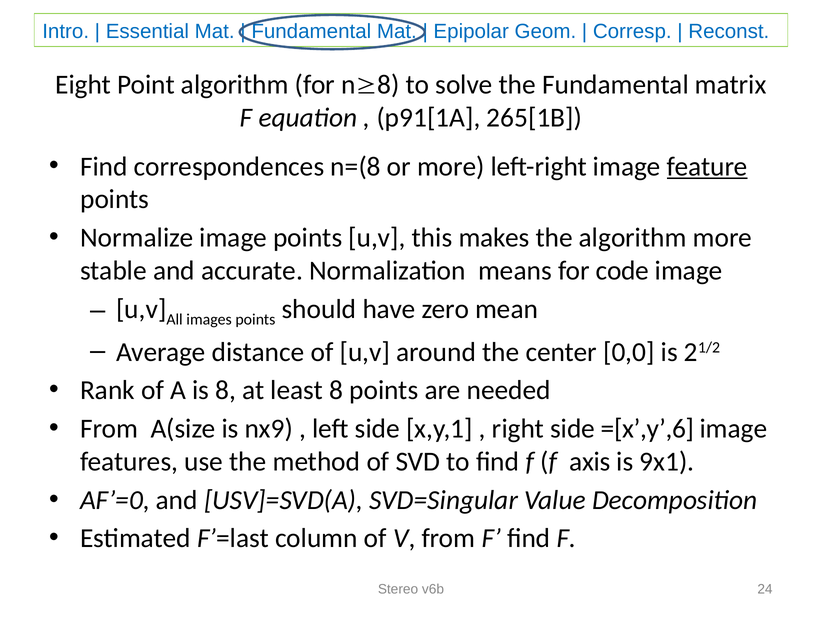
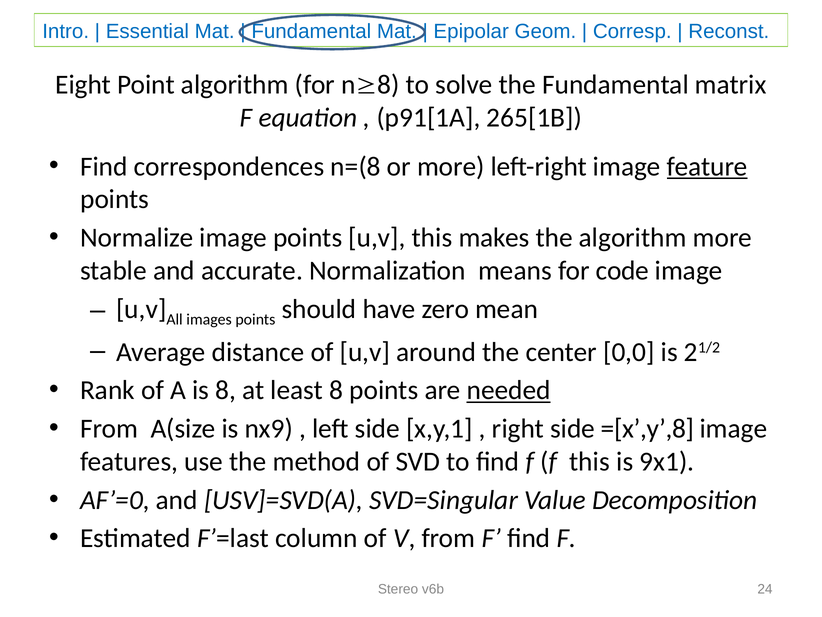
needed underline: none -> present (509, 390)
=[x’,y’,6: =[x’,y’,6 -> =[x’,y’,8 (647, 428)
f axis: axis -> this (590, 461)
